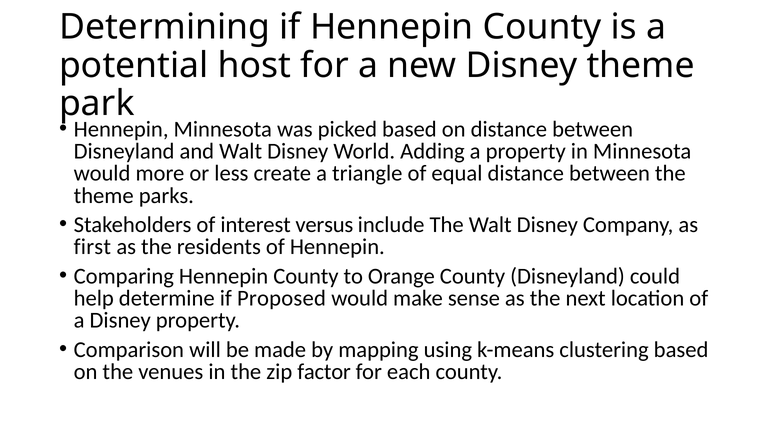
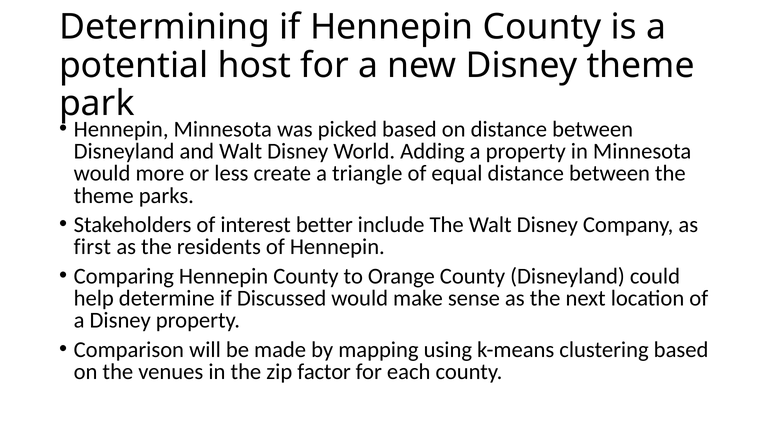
versus: versus -> better (324, 225)
Proposed: Proposed -> Discussed (282, 298)
